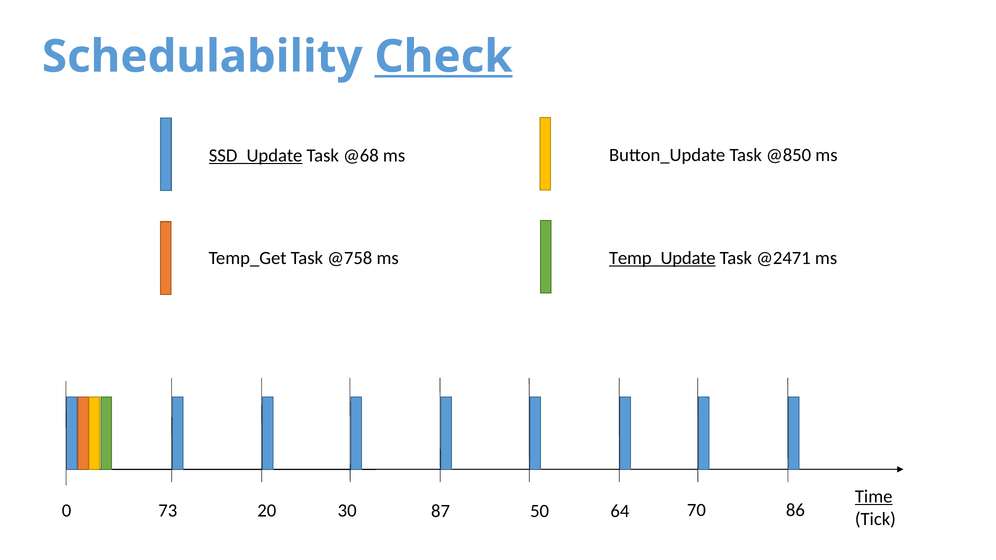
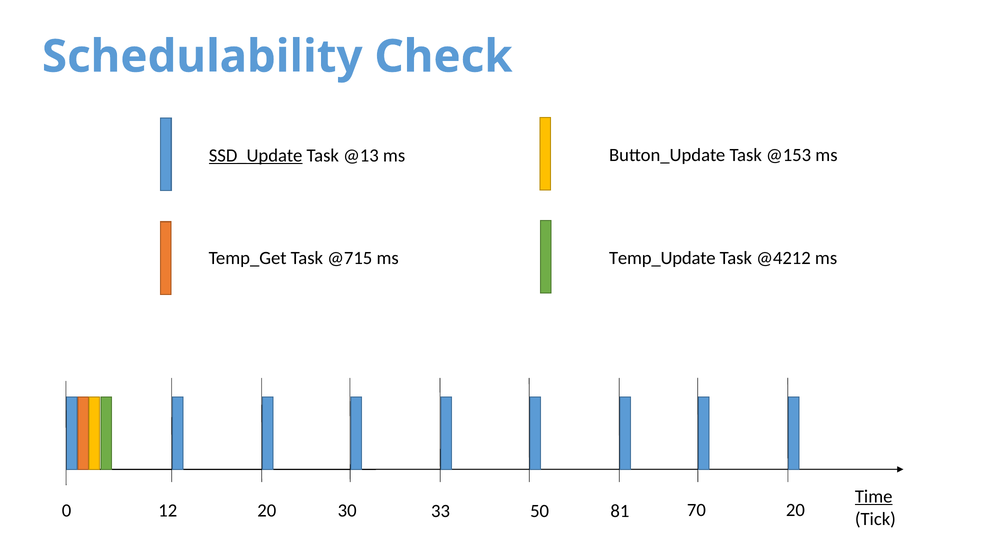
Check underline: present -> none (444, 57)
@850: @850 -> @153 (789, 155)
@68: @68 -> @13 (361, 156)
@758: @758 -> @715 (350, 258)
Temp_Update underline: present -> none (662, 258)
@2471: @2471 -> @4212 (784, 258)
73: 73 -> 12 (168, 511)
87: 87 -> 33 (441, 511)
64: 64 -> 81 (620, 511)
70 86: 86 -> 20 (795, 510)
